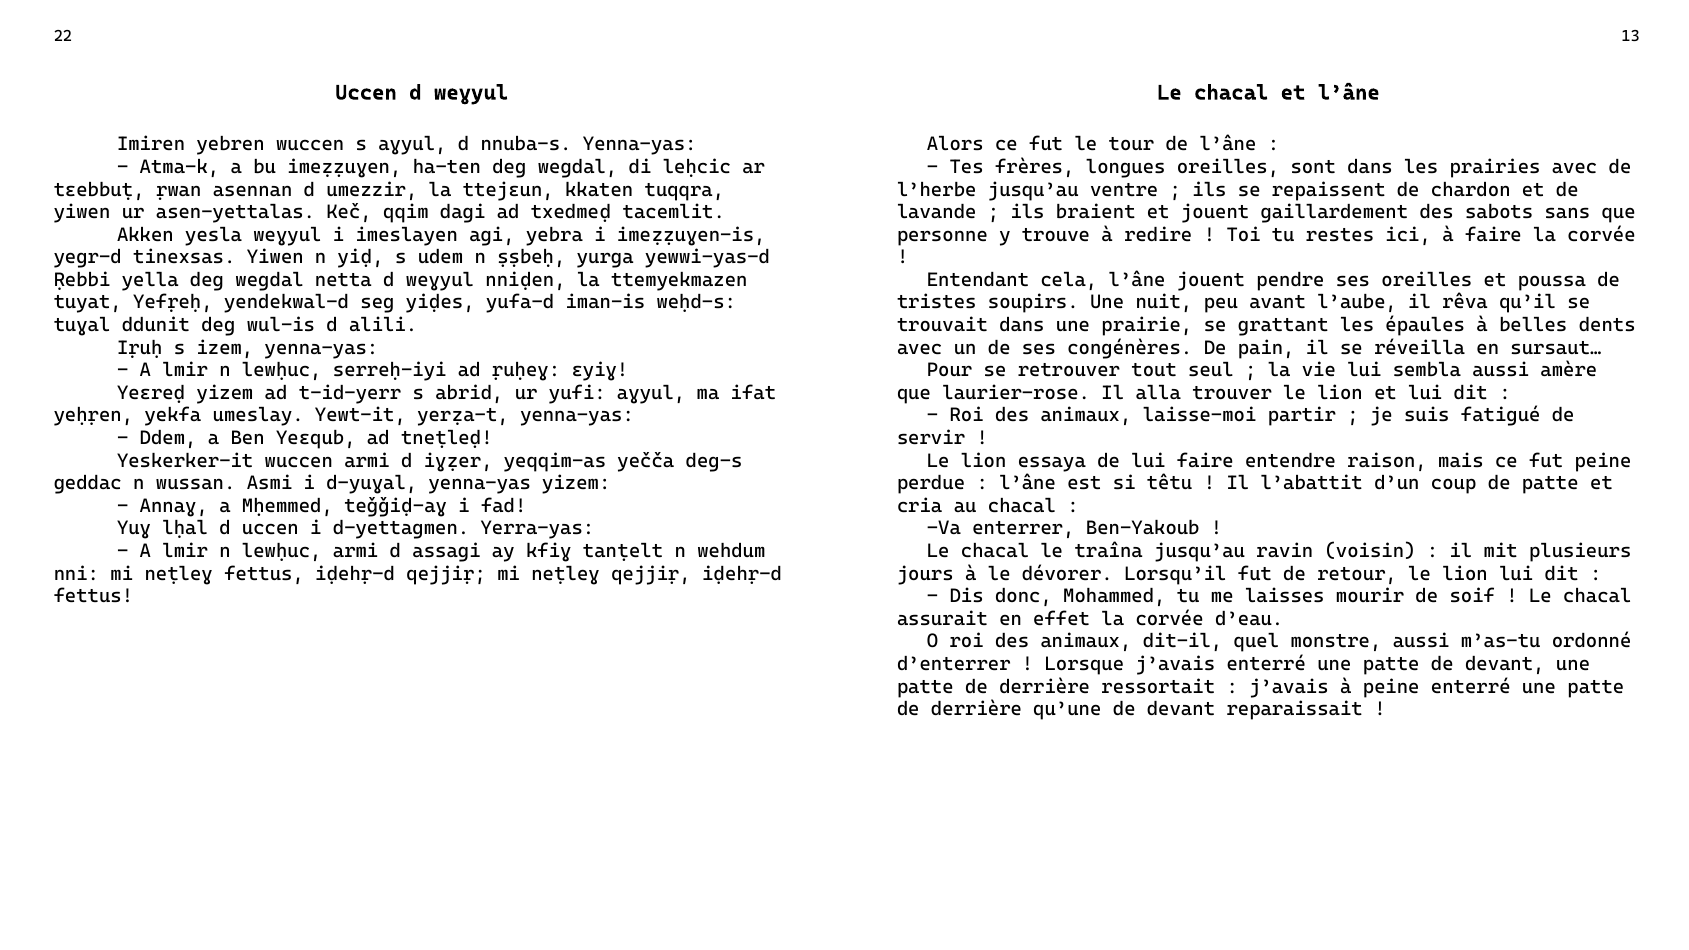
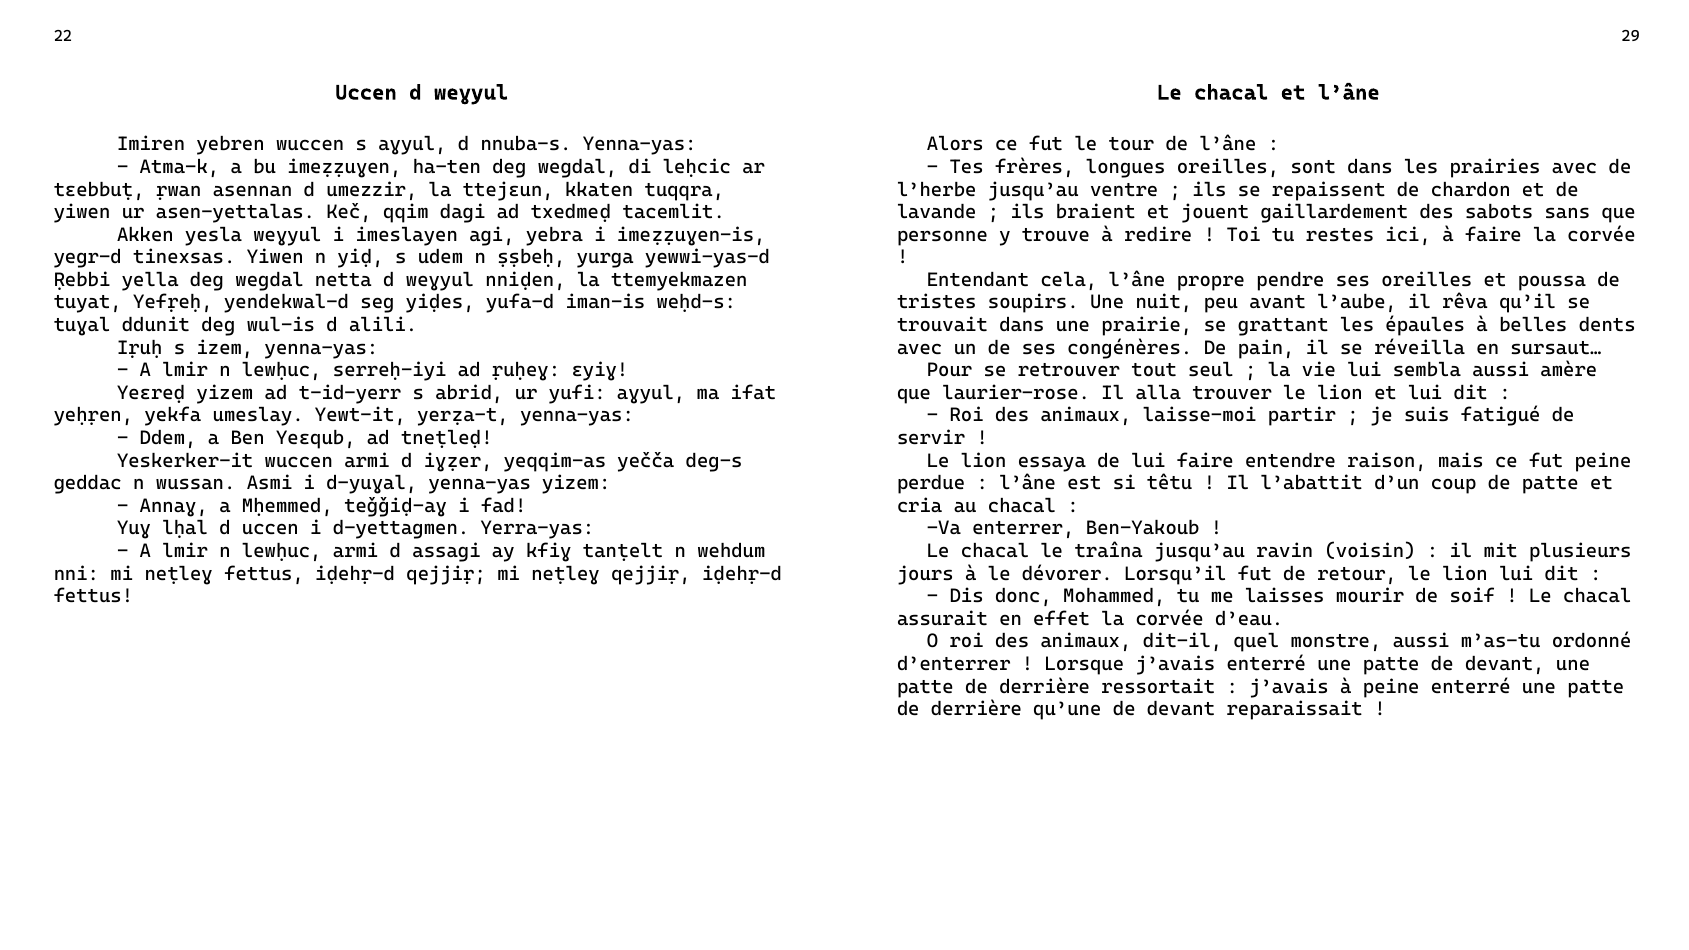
13: 13 -> 29 (1631, 36)
l’âne jouent: jouent -> propre (1211, 280)
